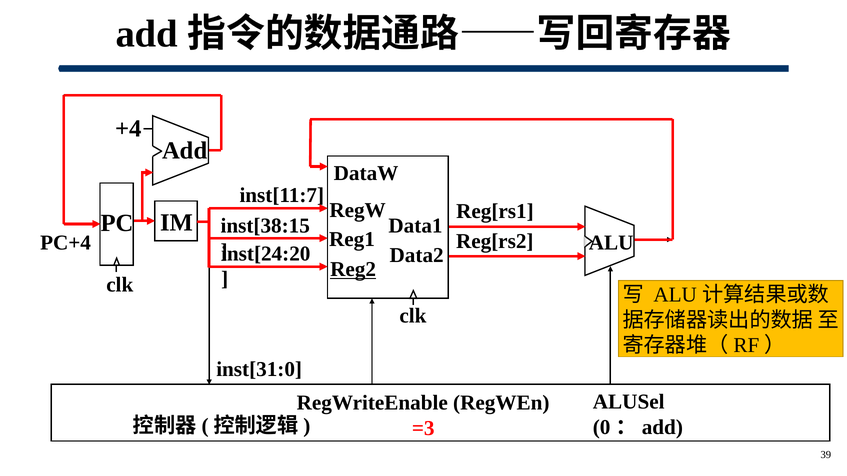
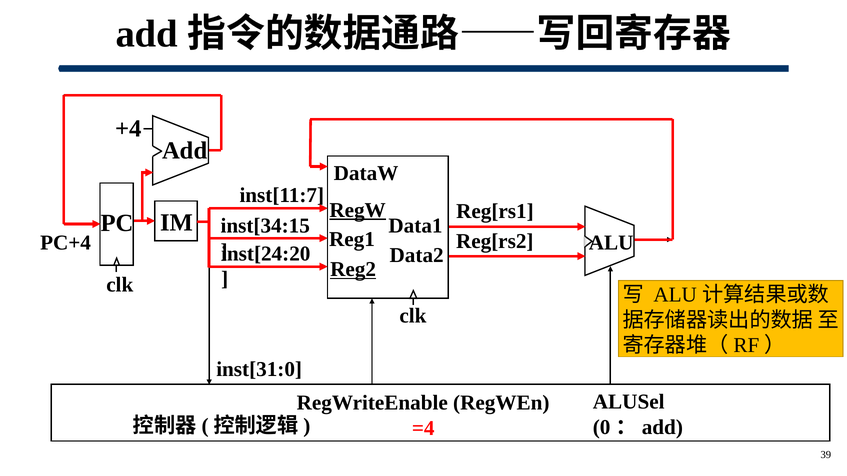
RegW underline: none -> present (358, 210)
inst[38:15: inst[38:15 -> inst[34:15 (265, 226)
=3: =3 -> =4 (423, 429)
